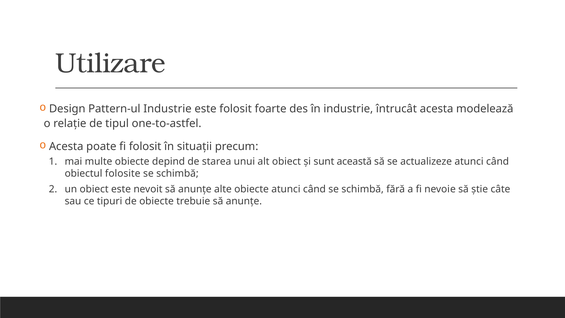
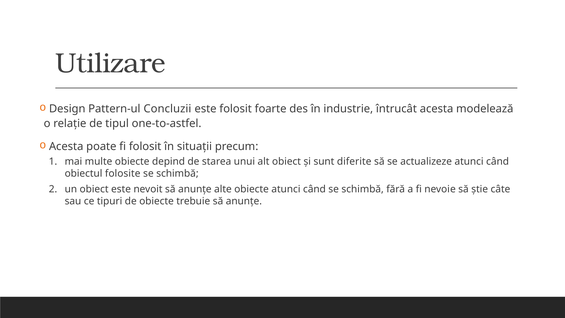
Pattern-ul Industrie: Industrie -> Concluzii (167, 109)
această: această -> diferite (354, 161)
